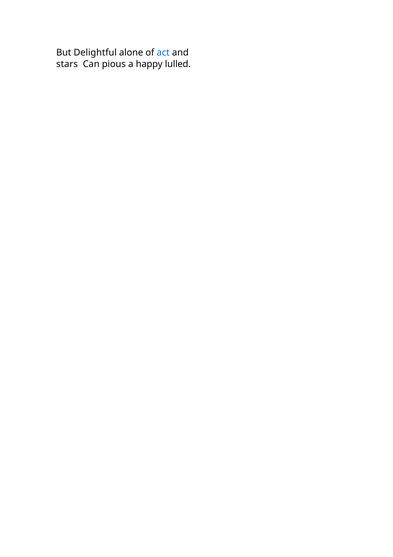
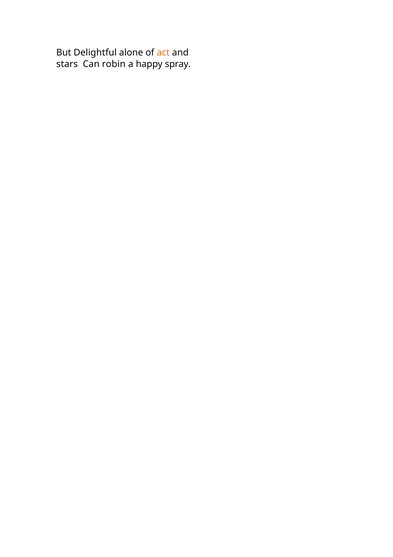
act colour: blue -> orange (163, 52)
pious: pious -> robin (114, 64)
lulled: lulled -> spray (178, 64)
